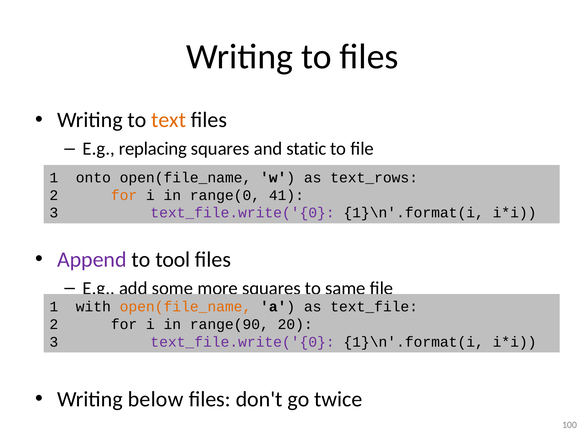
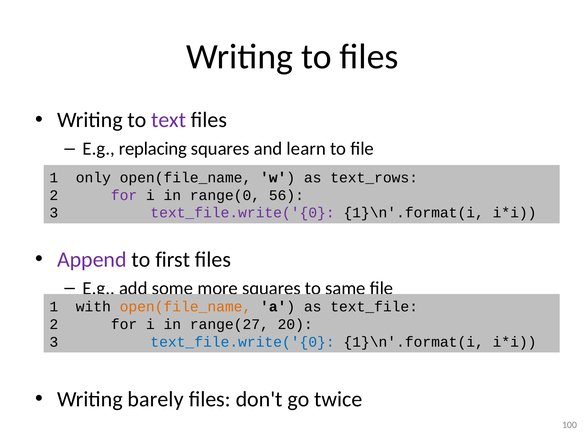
text colour: orange -> purple (169, 120)
static: static -> learn (306, 149)
onto: onto -> only (93, 178)
for colour: orange -> purple (124, 195)
41: 41 -> 56 (286, 195)
tool: tool -> first (173, 259)
range(90: range(90 -> range(27 (229, 324)
text_file.write('{0 colour: purple -> blue (243, 342)
below: below -> barely (156, 399)
